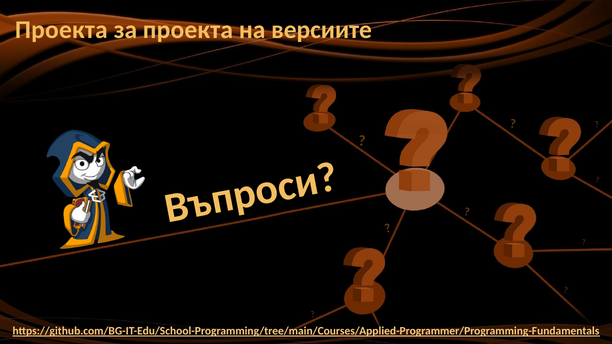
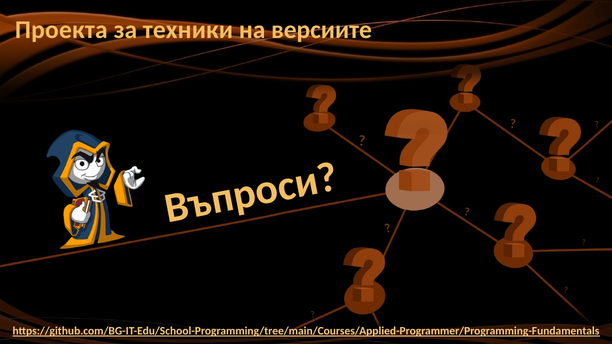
за проекта: проекта -> техники (188, 30)
